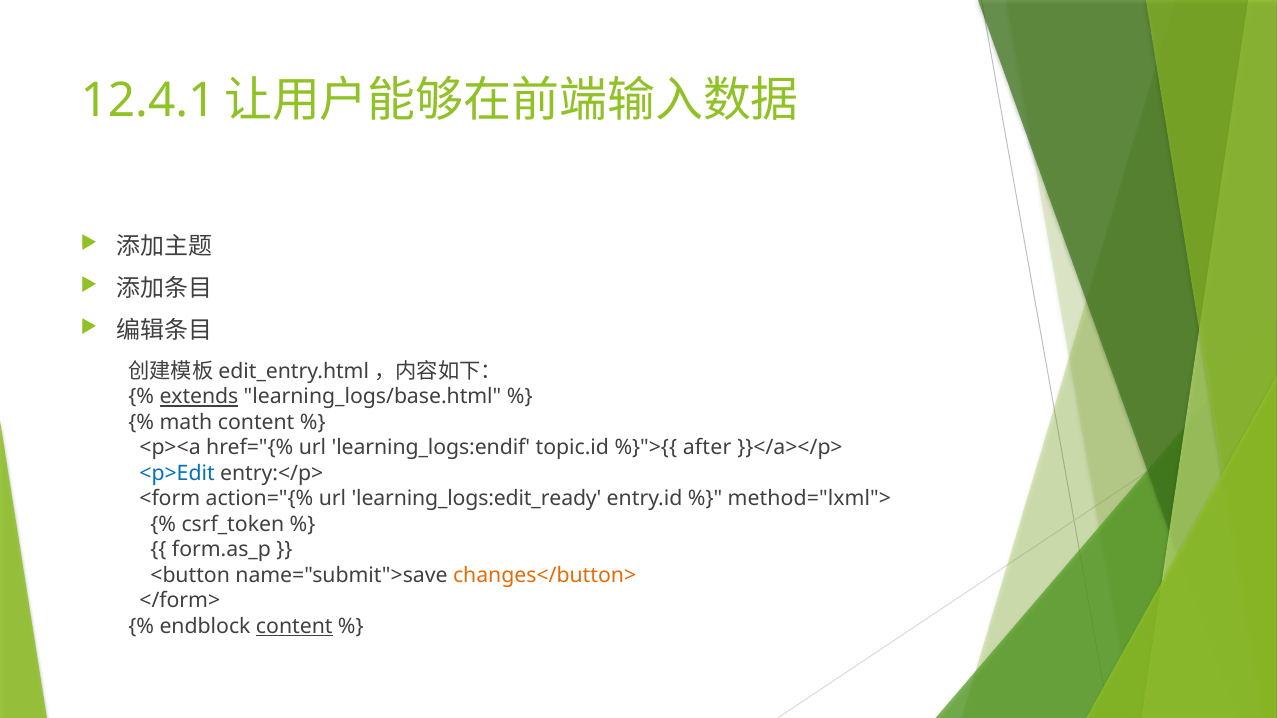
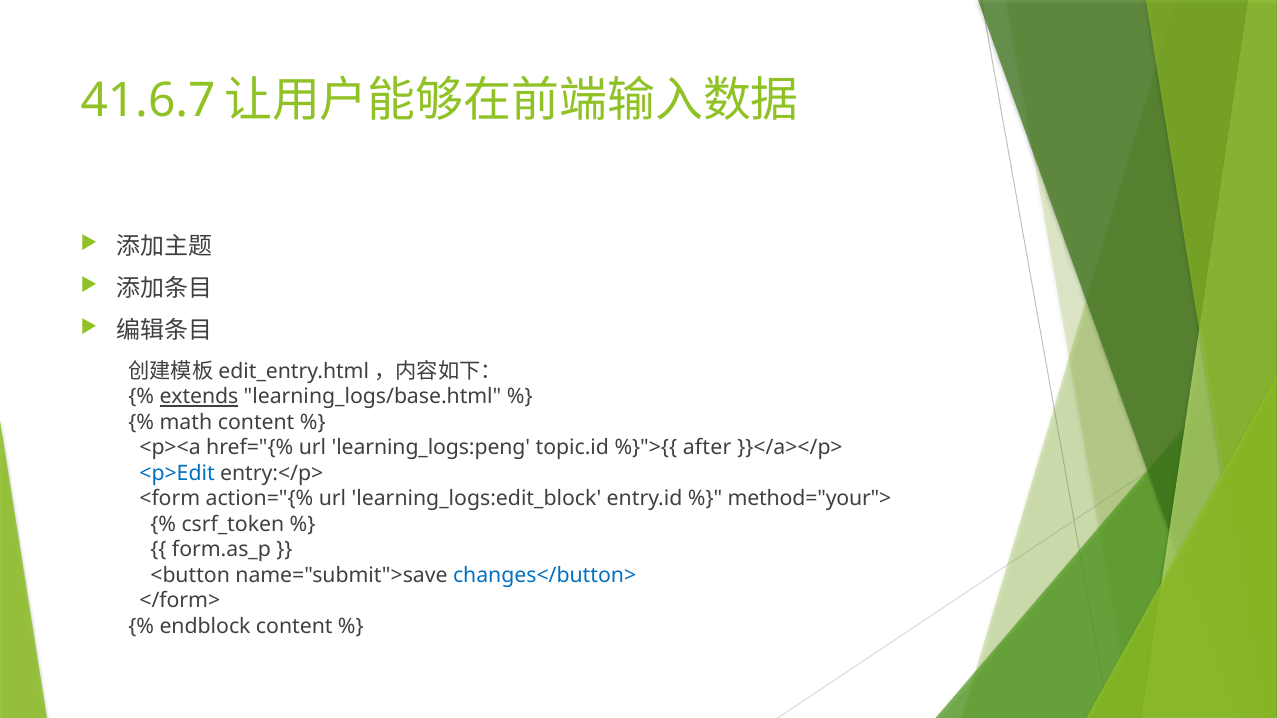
12.4.1: 12.4.1 -> 41.6.7 (148, 101)
learning_logs:endif: learning_logs:endif -> learning_logs:peng (431, 448)
learning_logs:edit_ready: learning_logs:edit_ready -> learning_logs:edit_block (476, 499)
method="lxml">: method="lxml"> -> method="your"> (810, 499)
changes</button> colour: orange -> blue (545, 576)
content underline: present -> none (294, 627)
